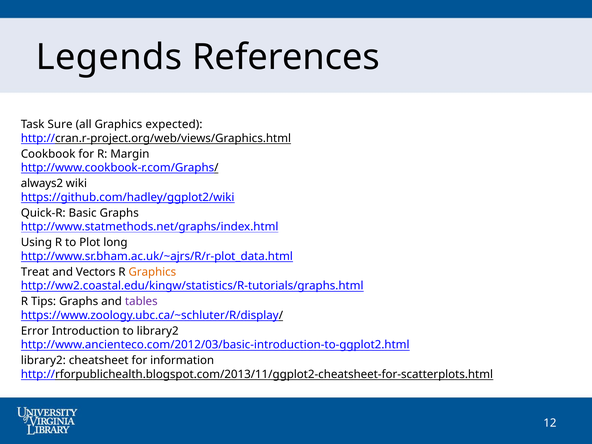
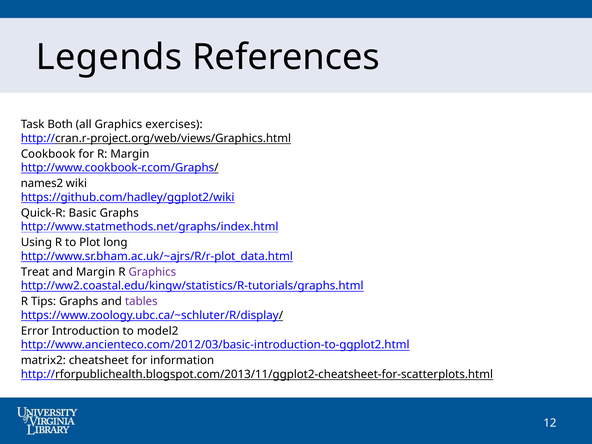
Sure: Sure -> Both (60, 124)
expected: expected -> exercises (174, 124)
always2: always2 -> names2 (42, 183)
and Vectors: Vectors -> Margin (96, 272)
Graphics colour: orange -> purple (152, 272)
to library2: library2 -> model2 (158, 331)
library2: library2 -> matrix2 (43, 361)
